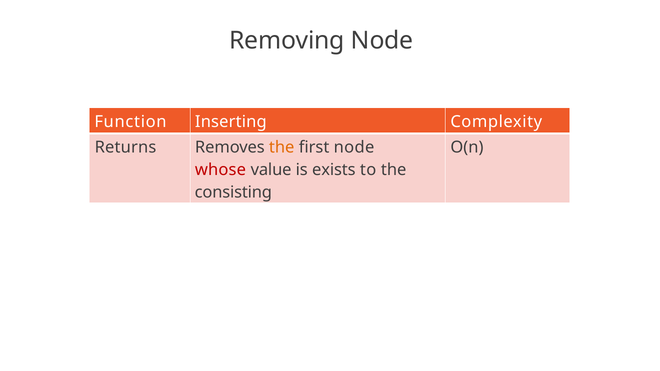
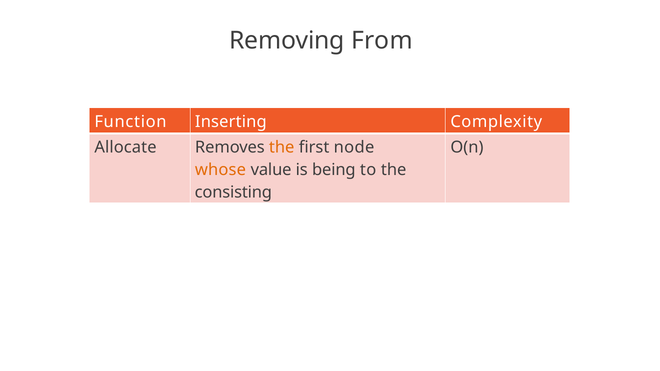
Removing Node: Node -> From (382, 41)
Returns: Returns -> Allocate (125, 147)
whose colour: red -> orange (220, 170)
exists: exists -> being (334, 170)
